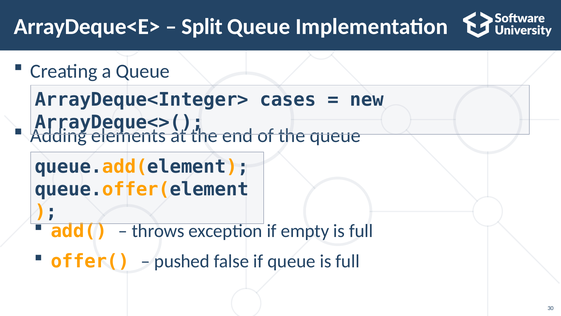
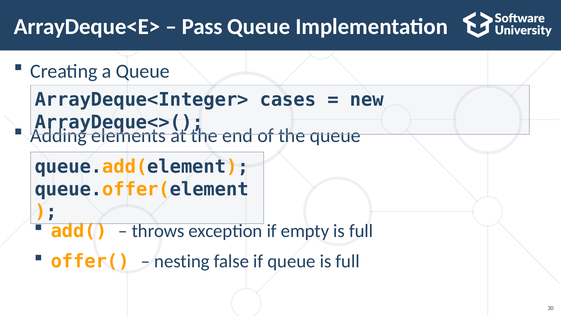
Split: Split -> Pass (202, 27)
pushed: pushed -> nesting (182, 261)
